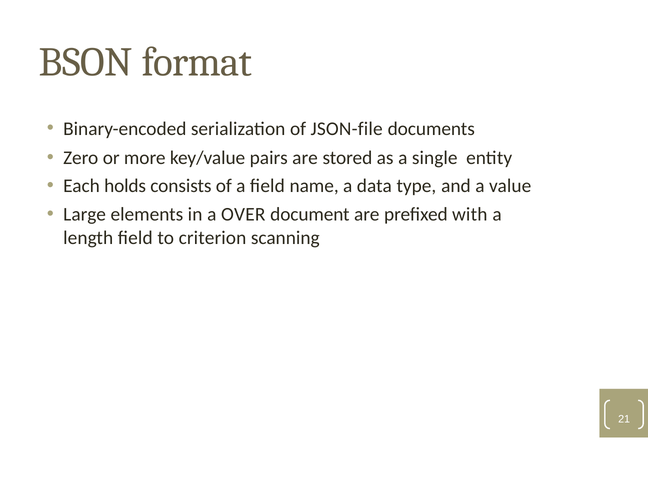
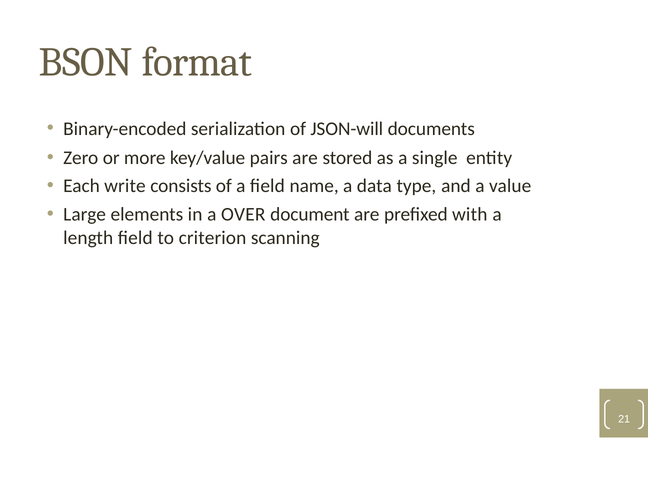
JSON-file: JSON-file -> JSON-will (347, 129)
holds: holds -> write (125, 186)
